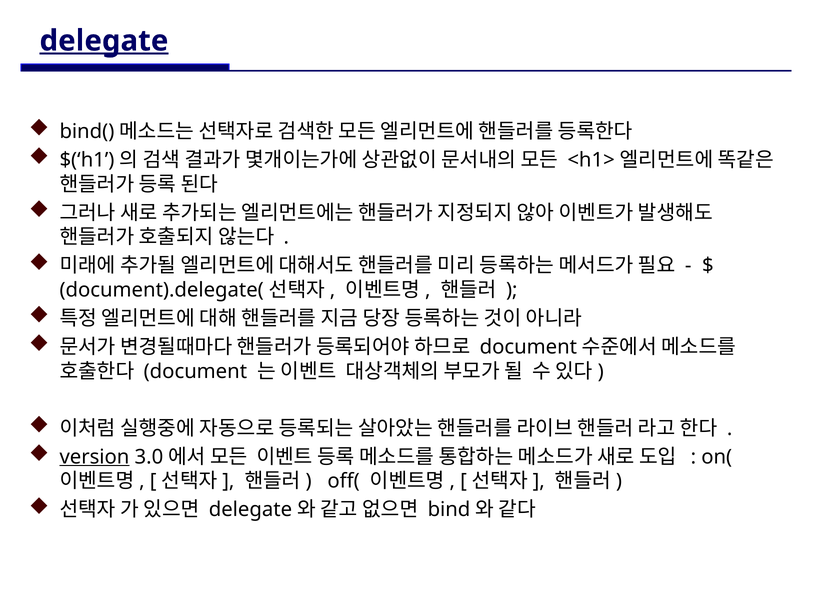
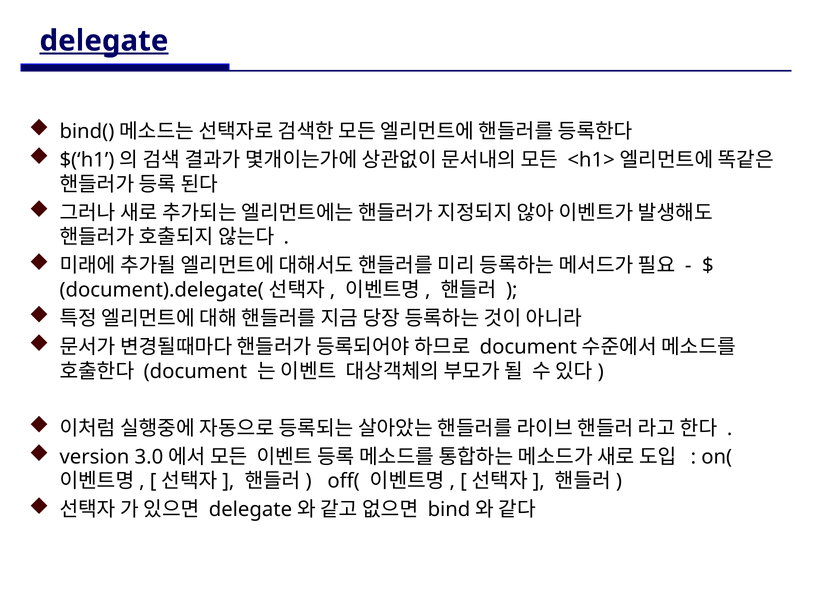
version underline: present -> none (94, 457)
